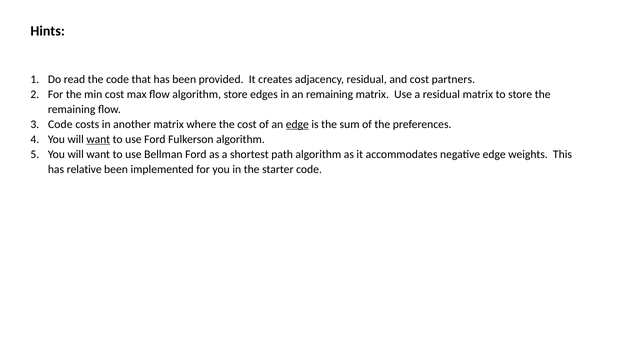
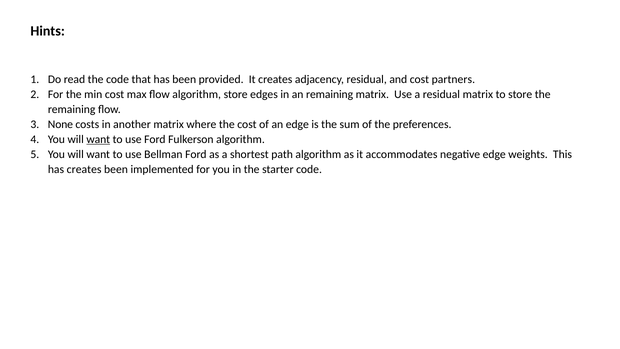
Code: Code -> None (60, 124)
edge underline: present -> none (297, 124)
has relative: relative -> creates (84, 169)
